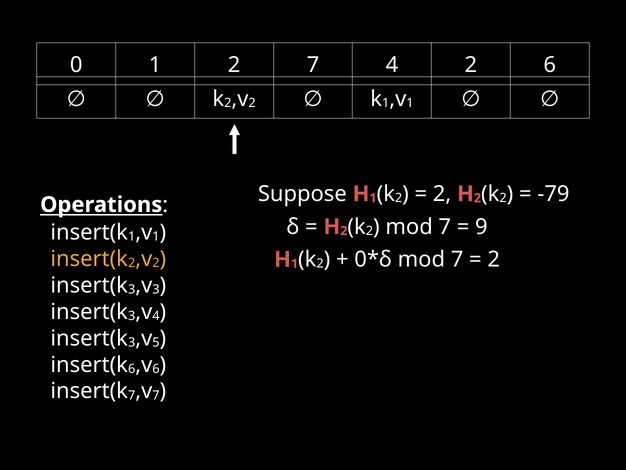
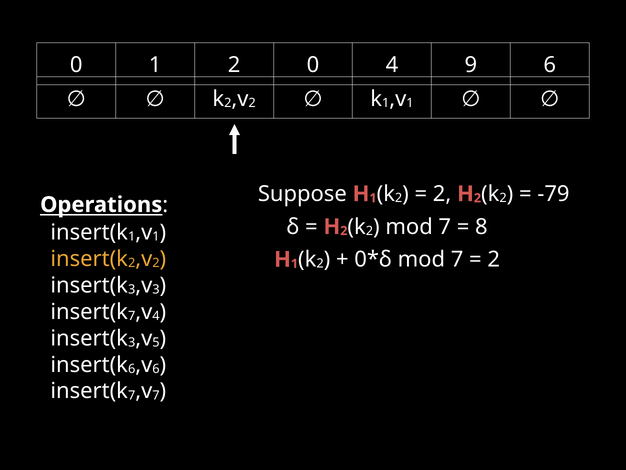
2 7: 7 -> 0 (313, 65)
4 2: 2 -> 9 (471, 65)
9: 9 -> 8 (481, 227)
3: 3 -> 7 (132, 316)
